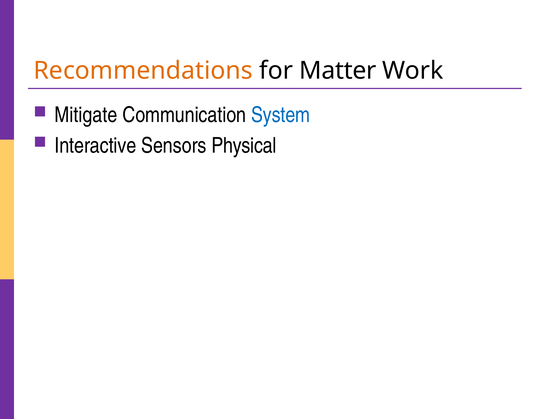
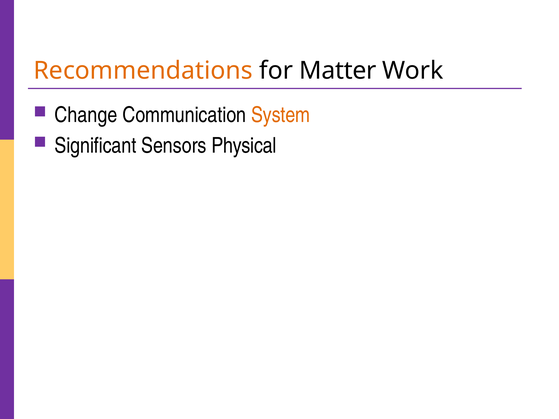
Mitigate: Mitigate -> Change (86, 115)
System colour: blue -> orange (281, 115)
Interactive: Interactive -> Significant (95, 146)
